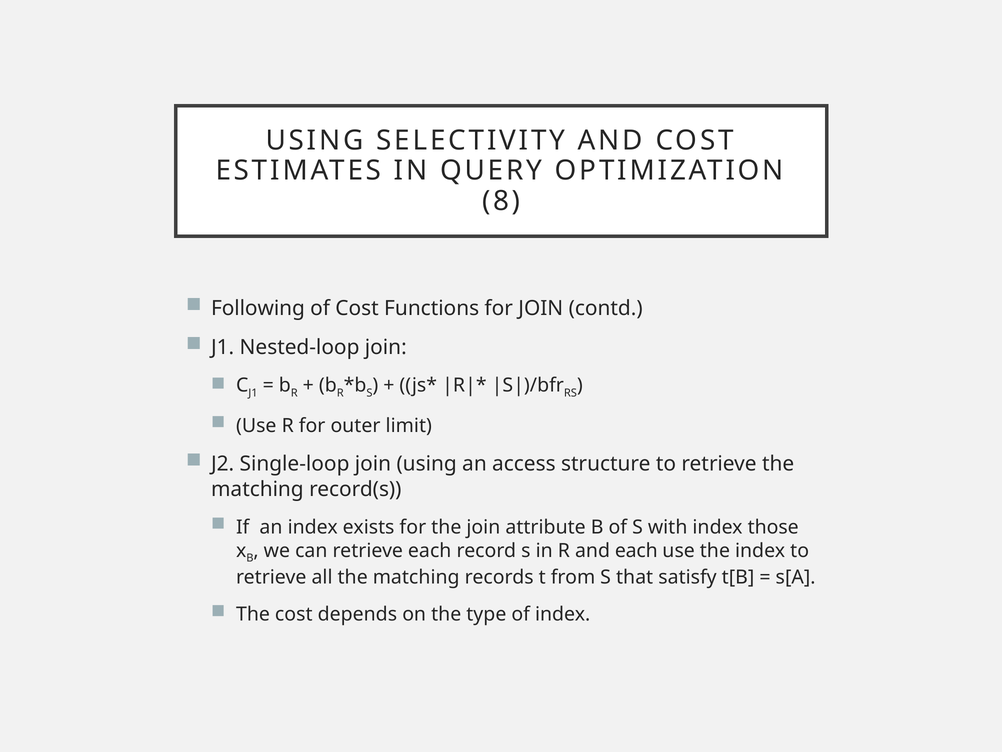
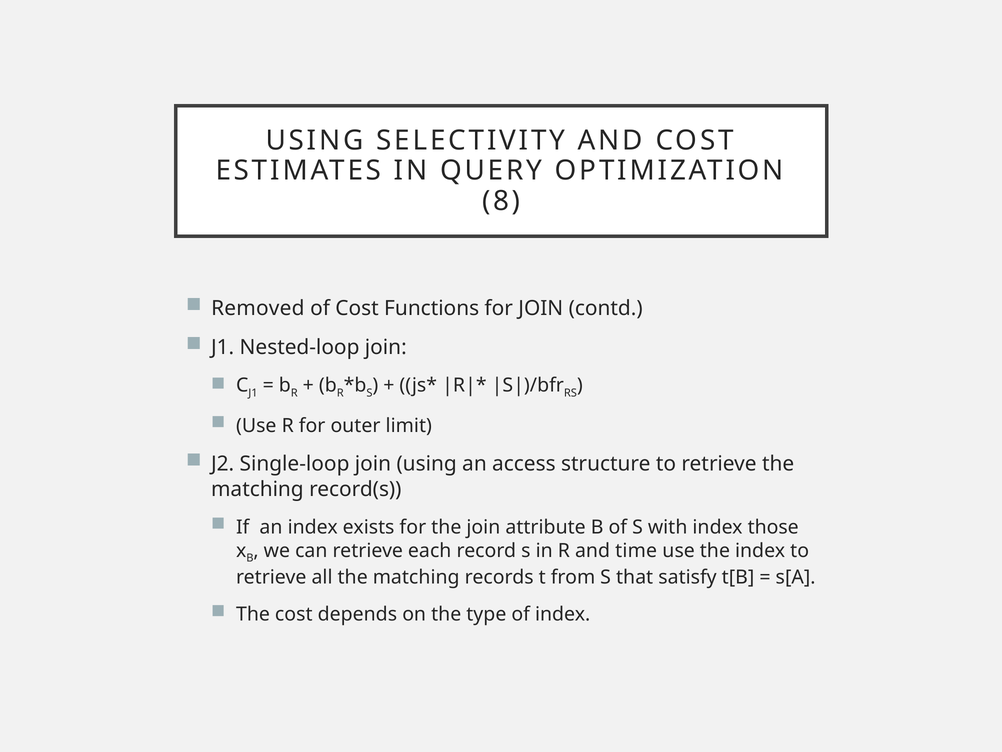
Following: Following -> Removed (258, 308)
and each: each -> time (636, 550)
